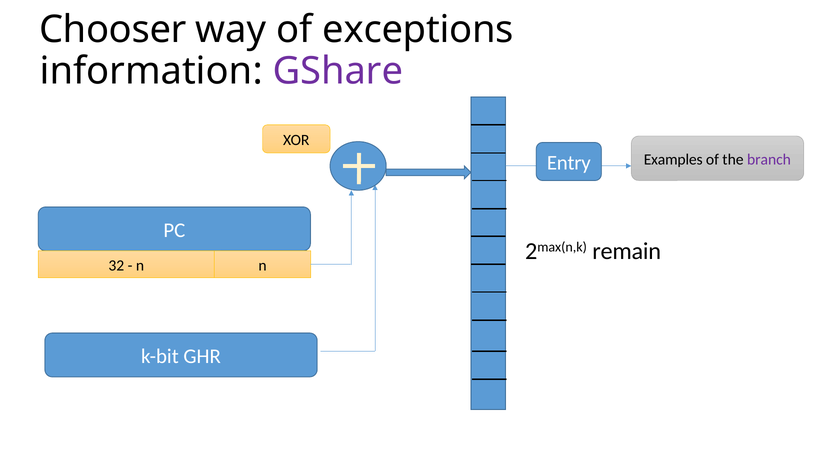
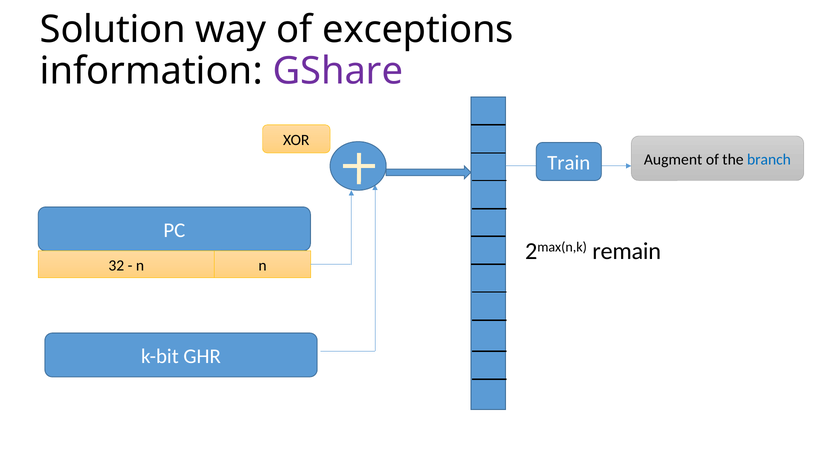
Chooser: Chooser -> Solution (113, 30)
Examples: Examples -> Augment (673, 159)
branch colour: purple -> blue (769, 159)
Entry: Entry -> Train (569, 163)
